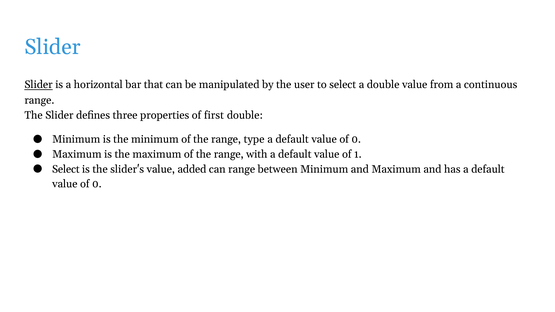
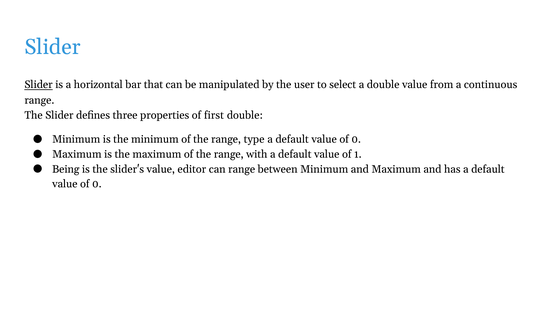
Select: Select -> Being (66, 169)
added: added -> editor (192, 169)
